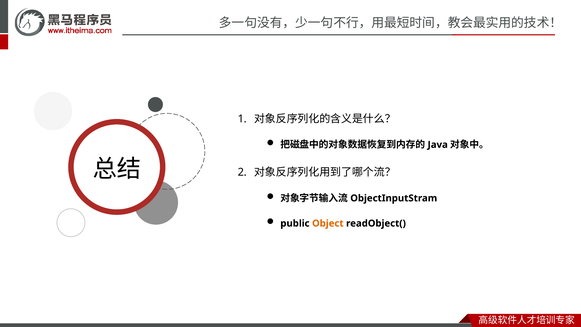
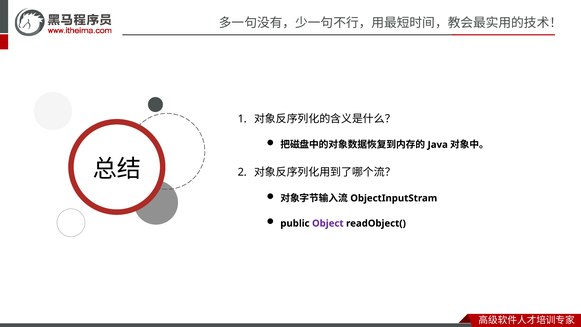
Object colour: orange -> purple (328, 223)
